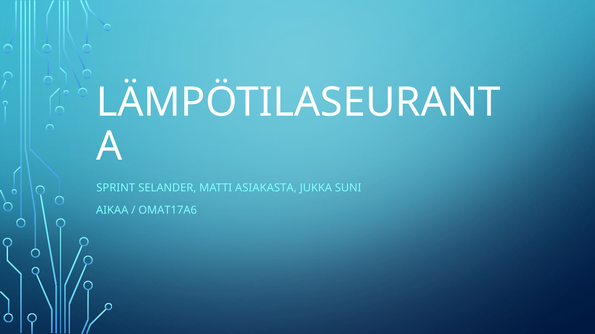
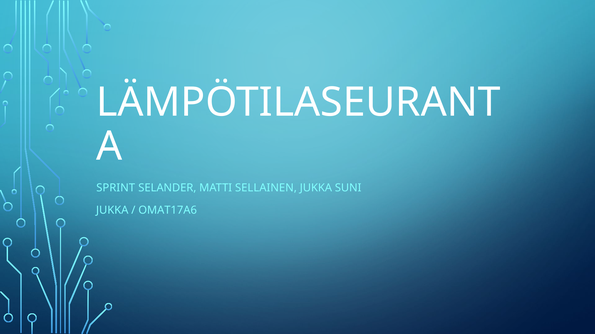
ASIAKASTA: ASIAKASTA -> SELLAINEN (266, 188)
AIKAA: AIKAA -> JUKKA (112, 210)
